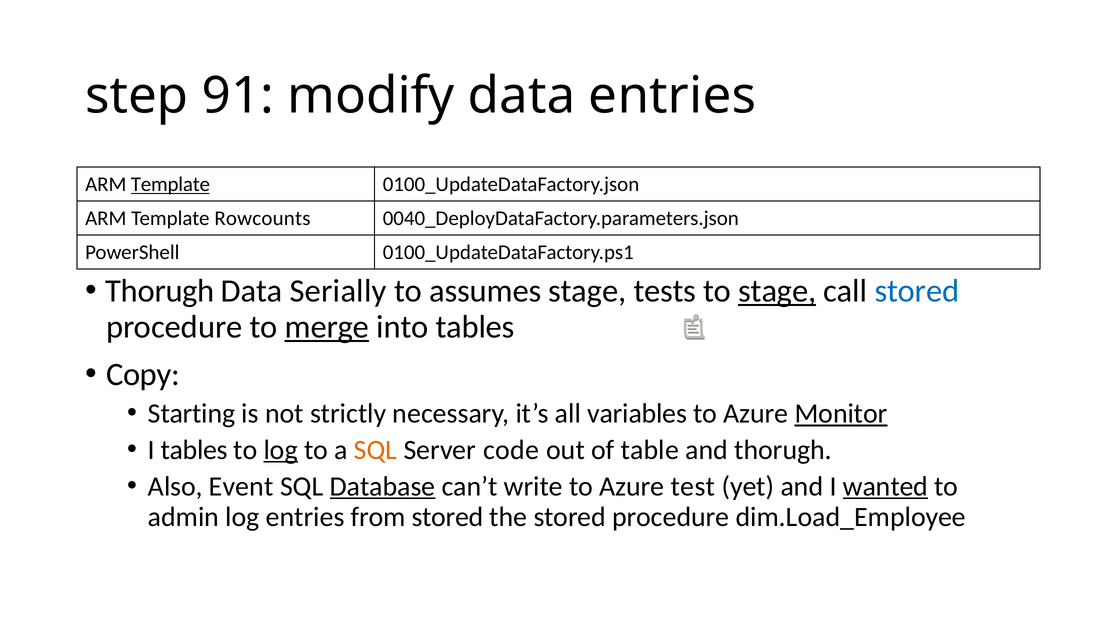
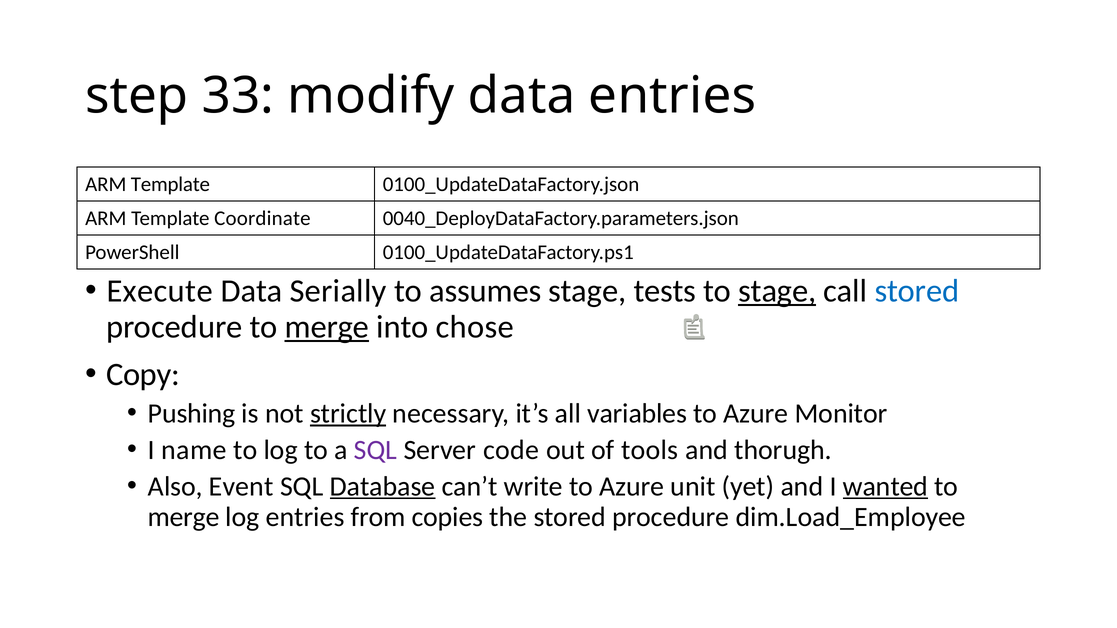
91: 91 -> 33 (238, 96)
Template underline: present -> none (170, 184)
Rowcounts: Rowcounts -> Coordinate (262, 218)
Thorugh: Thorugh -> Execute (160, 291)
into tables: tables -> chose (475, 327)
Starting: Starting -> Pushing (192, 414)
strictly underline: none -> present (348, 414)
Monitor underline: present -> none (841, 414)
I tables: tables -> name (194, 450)
log underline: present -> none (281, 450)
SQL colour: orange -> purple (376, 450)
table: table -> tools (650, 450)
test: test -> unit (693, 487)
admin: admin -> merge (184, 517)
from stored: stored -> copies (448, 517)
